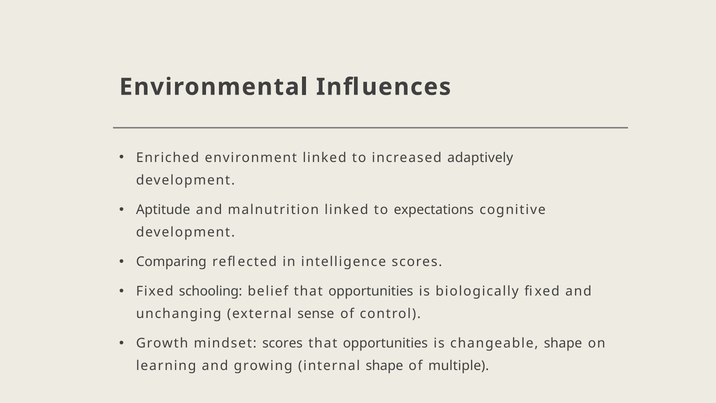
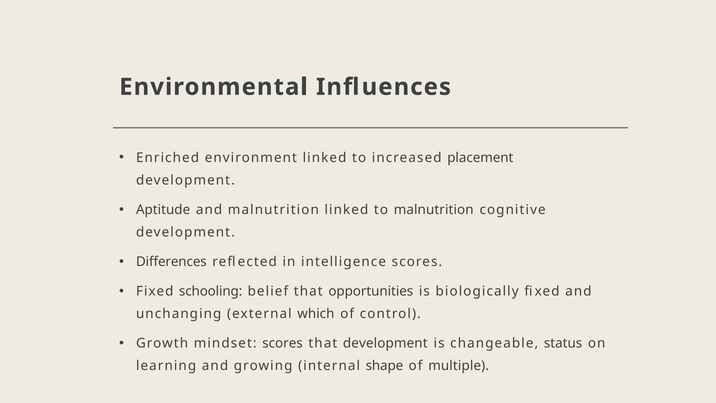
adaptively: adaptively -> placement (480, 158)
to expectations: expectations -> malnutrition (434, 210)
Comparing: Comparing -> Differences (171, 262)
sense: sense -> which (316, 314)
opportunities: opportunities -> development (385, 343)
changeable shape: shape -> status (563, 343)
